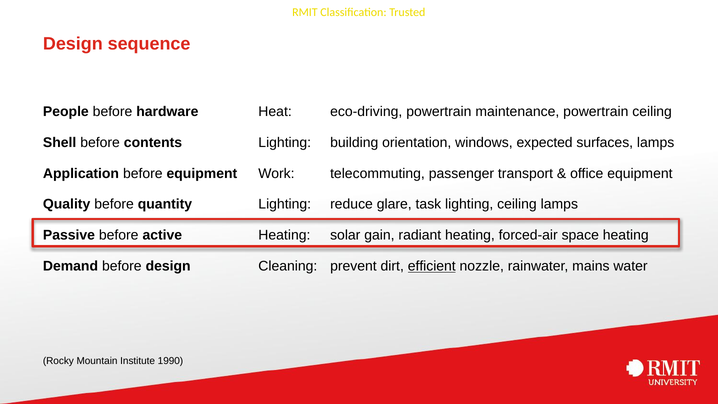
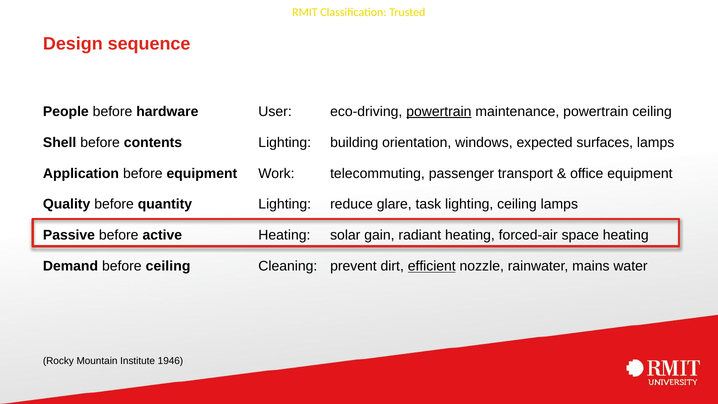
Heat: Heat -> User (275, 112)
powertrain underline: none -> present (439, 112)
before design: design -> ceiling (168, 266)
1990: 1990 -> 1946 (170, 361)
